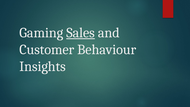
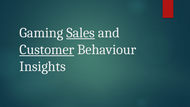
Customer underline: none -> present (47, 50)
